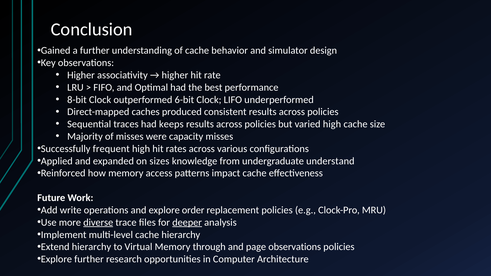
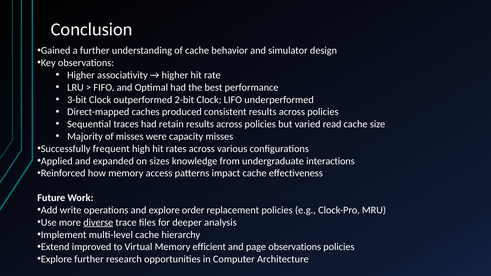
8-bit: 8-bit -> 3-bit (77, 100)
6-bit: 6-bit -> 2-bit (184, 100)
keeps: keeps -> retain (171, 124)
varied high: high -> read (332, 124)
understand: understand -> interactions (330, 161)
deeper underline: present -> none (187, 223)
Extend hierarchy: hierarchy -> improved (92, 247)
through: through -> efficient (209, 247)
